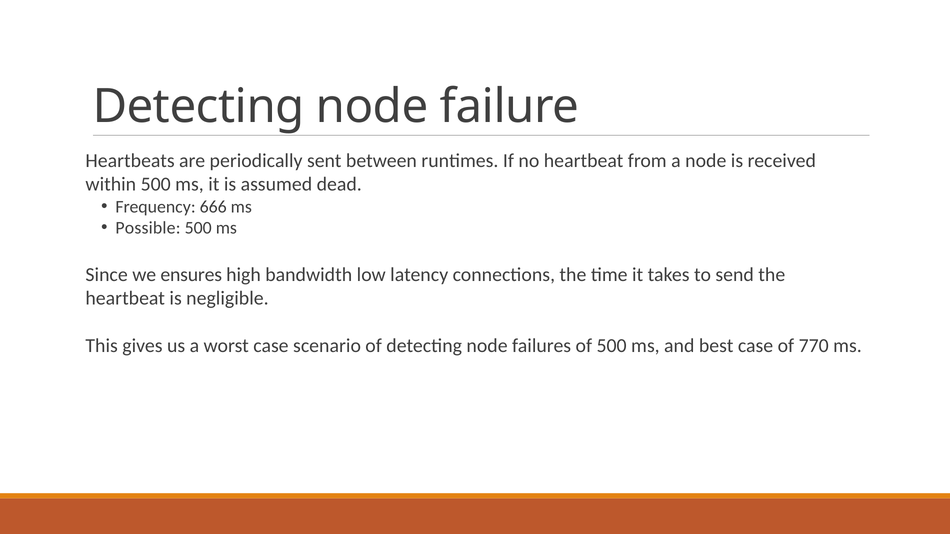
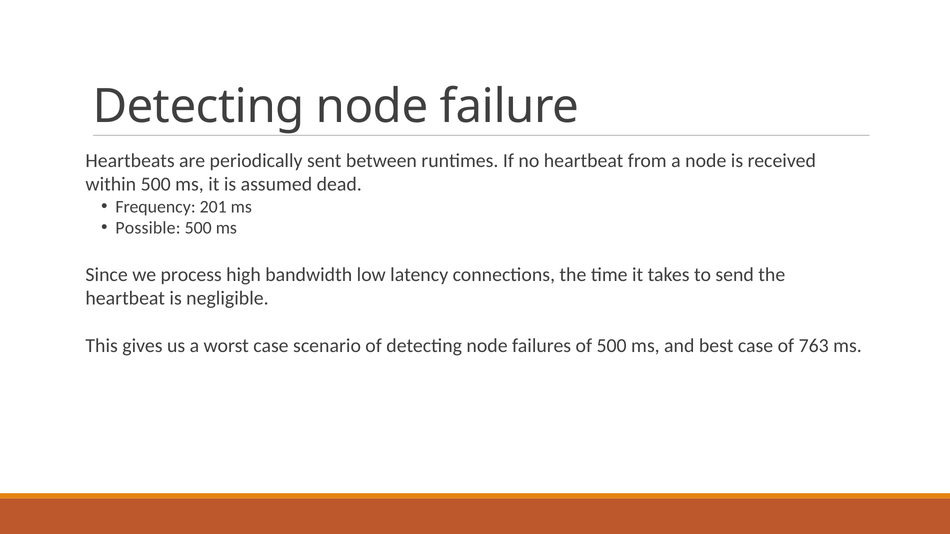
666: 666 -> 201 (213, 207)
ensures: ensures -> process (191, 275)
770: 770 -> 763 (814, 346)
